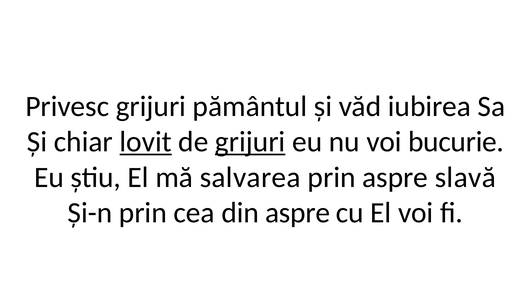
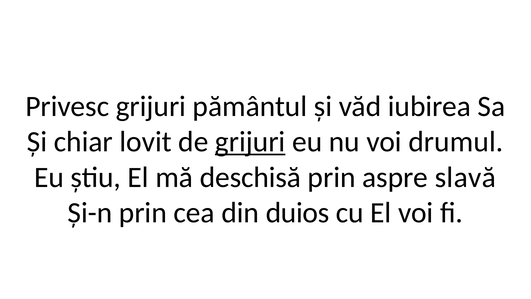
lovit underline: present -> none (146, 142)
bucurie: bucurie -> drumul (456, 142)
salvarea: salvarea -> deschisă (250, 177)
din aspre: aspre -> duios (298, 212)
